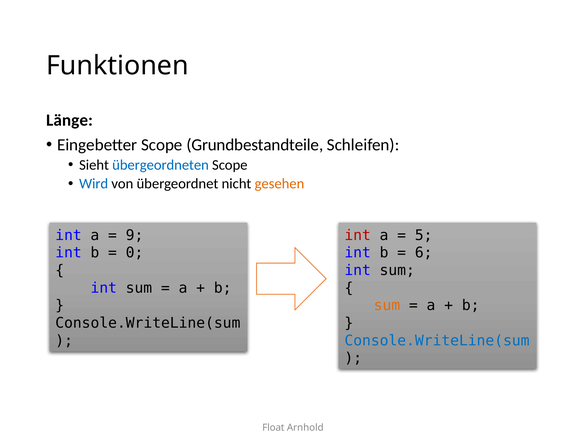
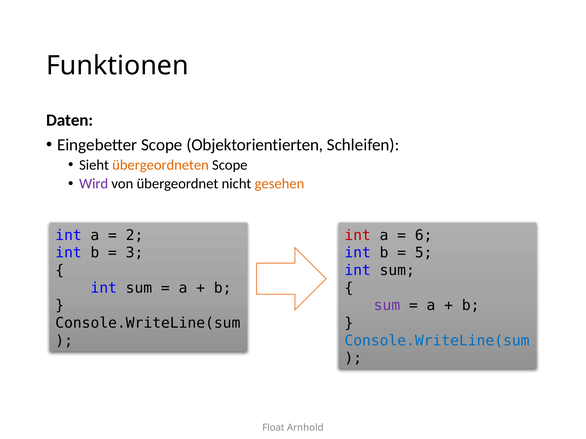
Länge: Länge -> Daten (70, 120)
Grundbestandteile: Grundbestandteile -> Objektorientierten (255, 145)
übergeordneten colour: blue -> orange (161, 165)
Wird colour: blue -> purple (94, 184)
9: 9 -> 2 (135, 236)
5: 5 -> 6 (424, 236)
0: 0 -> 3 (135, 253)
6: 6 -> 5 (424, 253)
sum colour: orange -> purple (387, 306)
